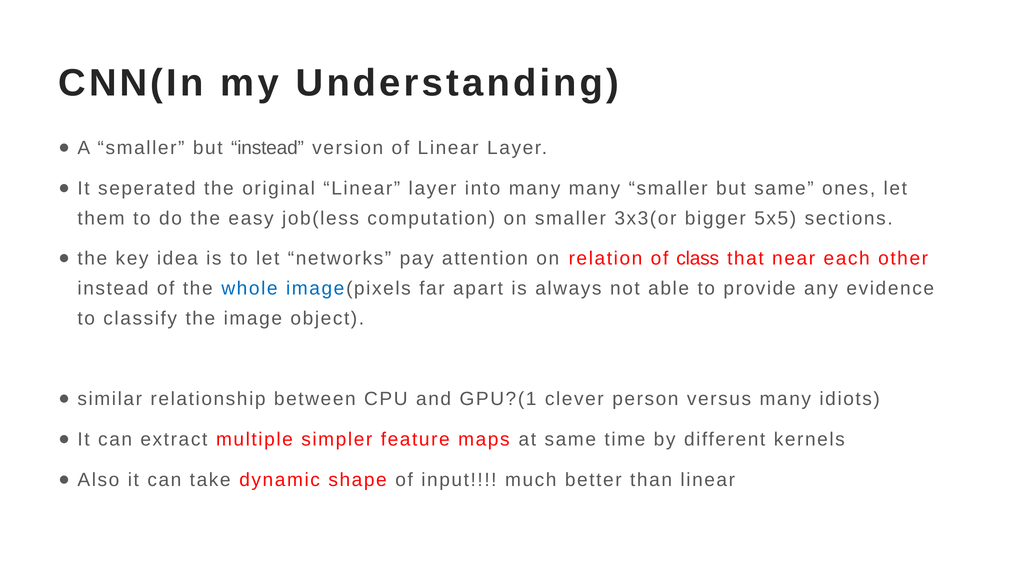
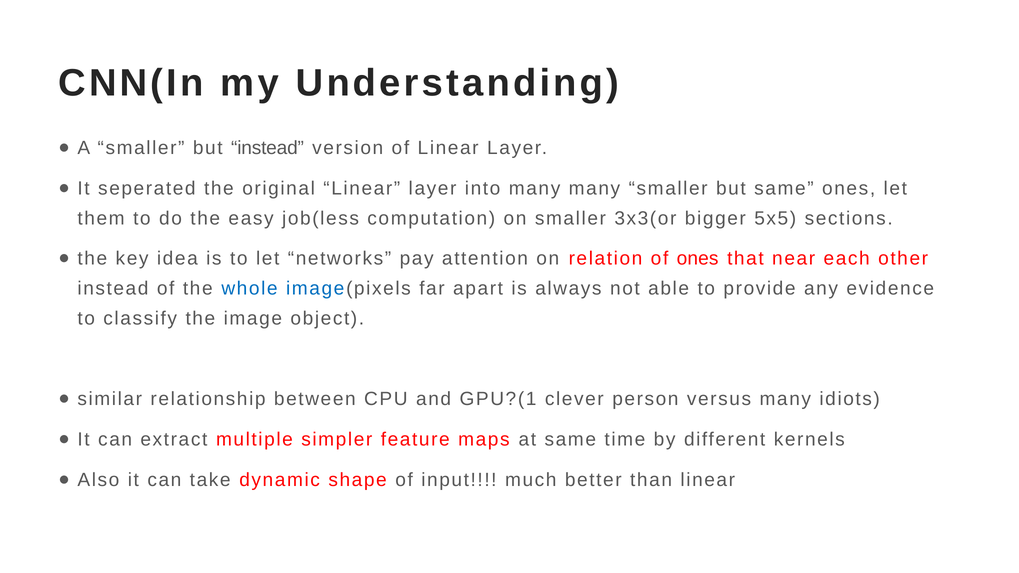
of class: class -> ones (698, 259)
